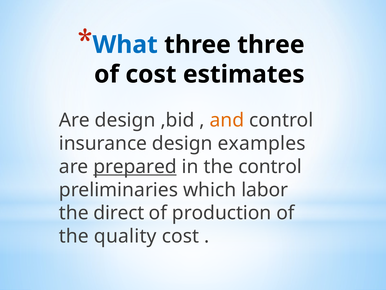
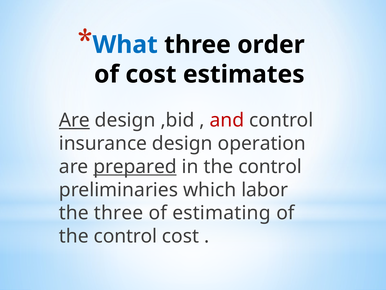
three three: three -> order (271, 45)
Are underline: none -> present (74, 120)
and colour: orange -> red (227, 120)
examples: examples -> operation (262, 143)
the direct: direct -> three (119, 213)
production: production -> estimating (222, 213)
quality: quality -> control (125, 236)
